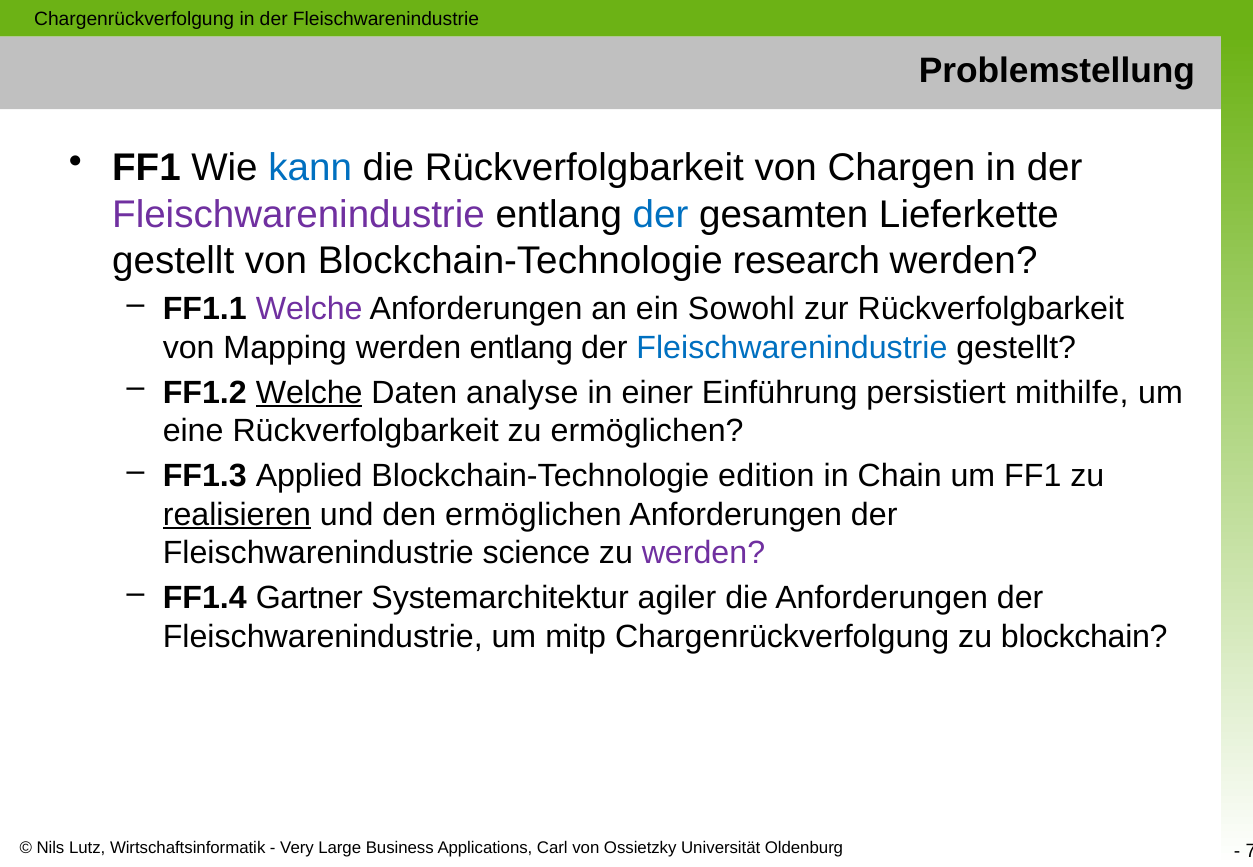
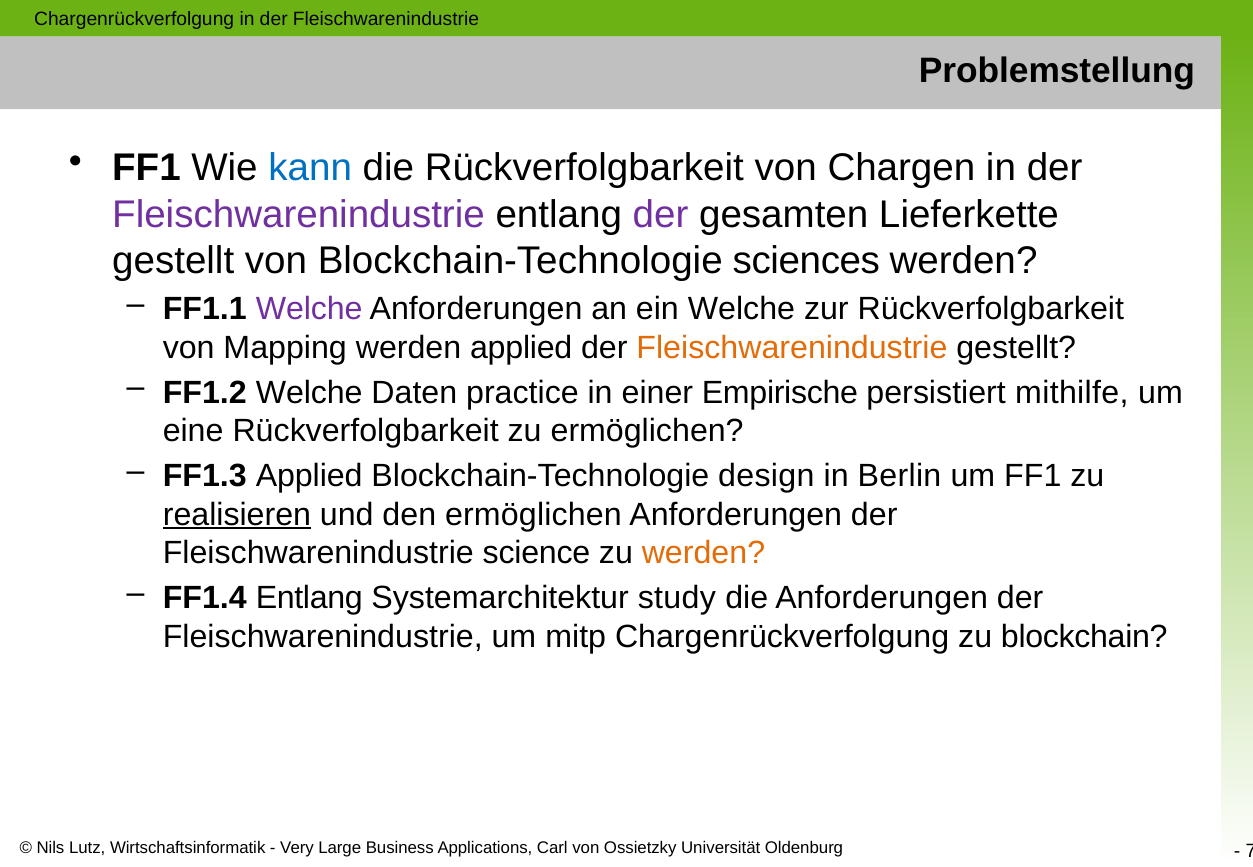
der colour: blue -> purple (661, 214)
research: research -> sciences (806, 261)
ein Sowohl: Sowohl -> Welche (741, 309)
werden entlang: entlang -> applied (521, 348)
Fleischwarenindustrie colour: blue -> orange (792, 348)
Welche underline: present -> none (309, 393)
analyse: analyse -> practice (522, 393)
Einführung: Einführung -> Empirische (780, 393)
edition: edition -> design (766, 476)
Chain: Chain -> Berlin (900, 476)
werden colour: purple -> orange (703, 553)
FF1.4 Gartner: Gartner -> Entlang (309, 598)
agiler: agiler -> study (677, 598)
